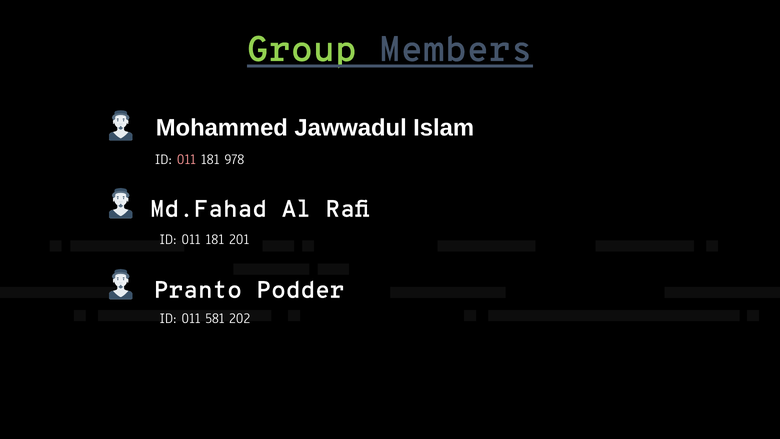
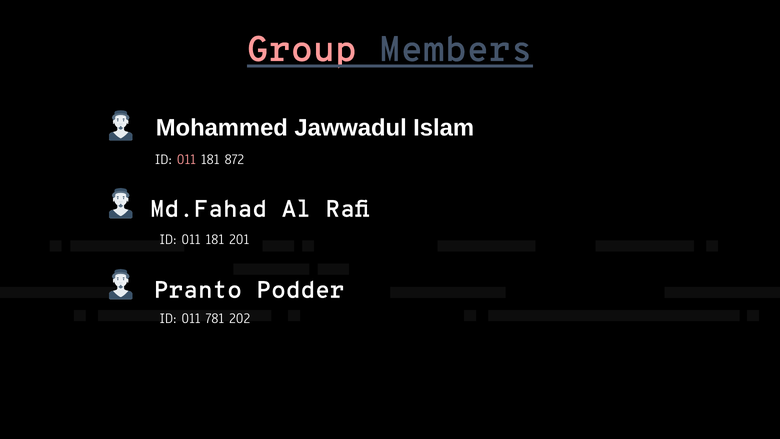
Group colour: light green -> pink (302, 49)
978: 978 -> 872 (234, 159)
581: 581 -> 781 (215, 318)
